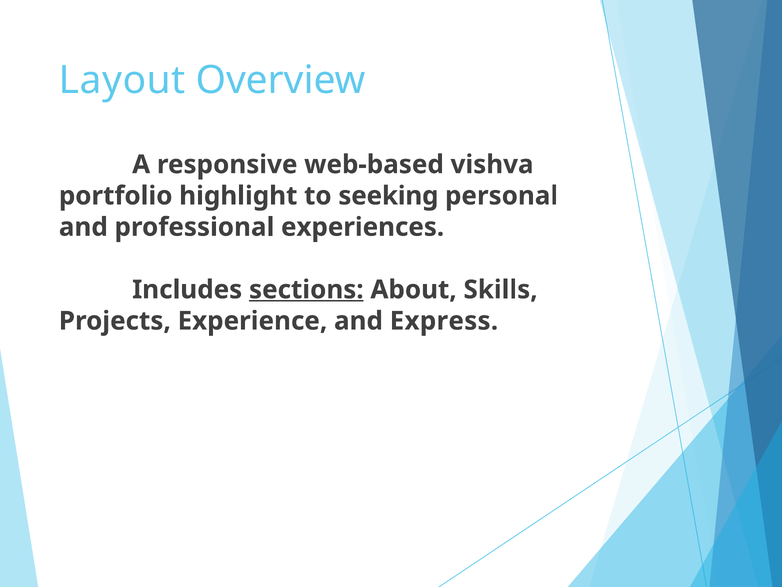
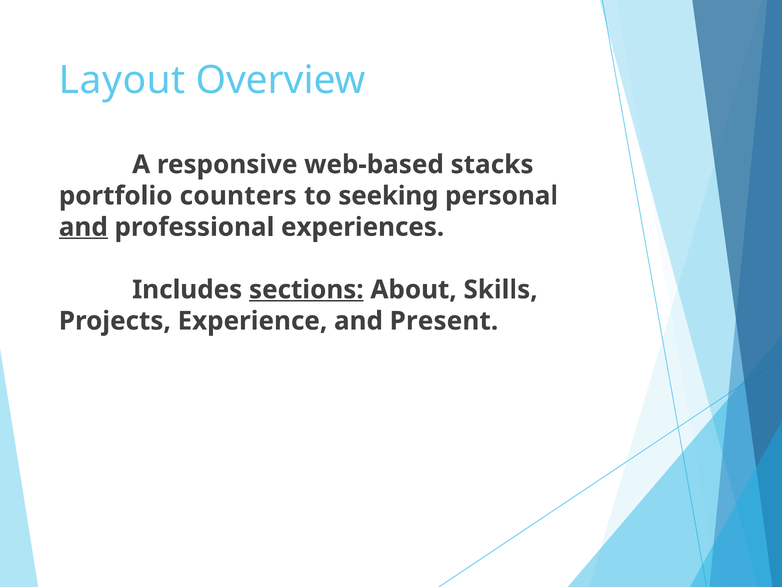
vishva: vishva -> stacks (492, 164)
highlight: highlight -> counters (238, 196)
and underline: none -> present (83, 227)
Express: Express -> Present (444, 321)
